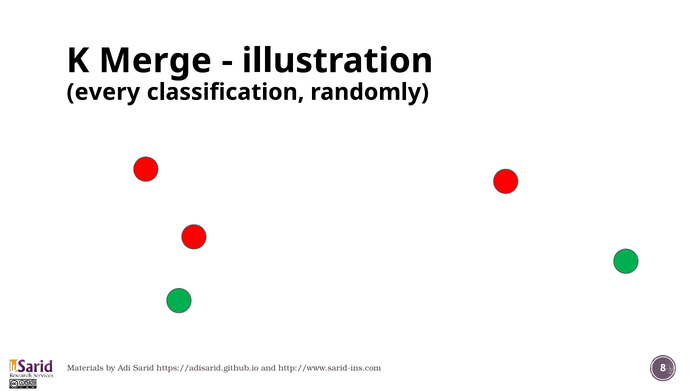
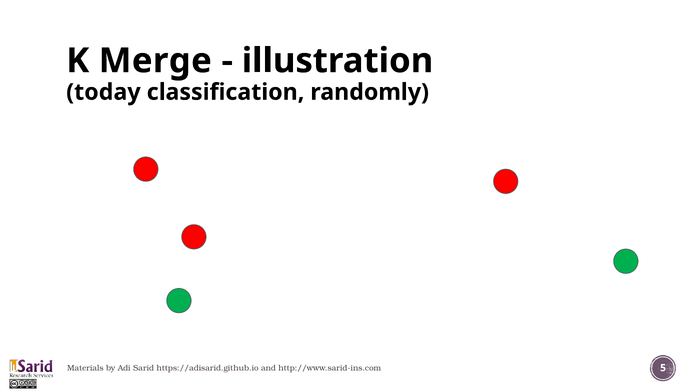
every: every -> today (103, 92)
8: 8 -> 5 (663, 368)
